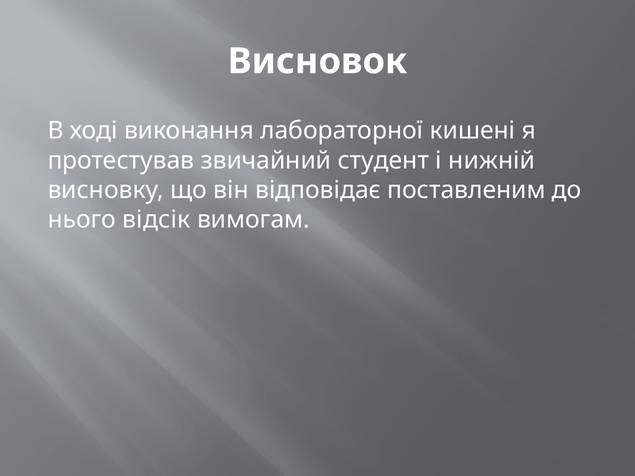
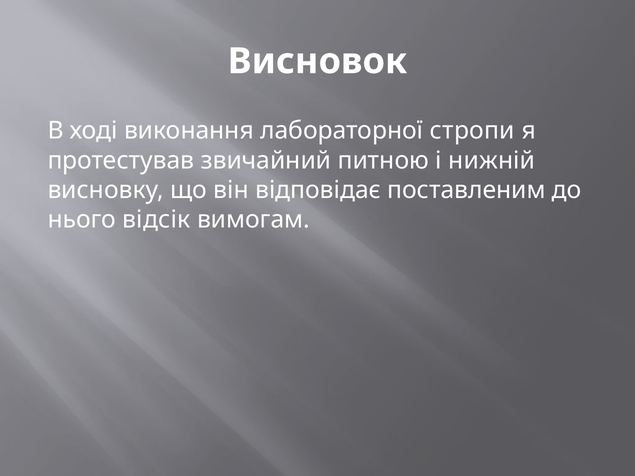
кишені: кишені -> стропи (472, 131)
студент: студент -> питною (383, 160)
